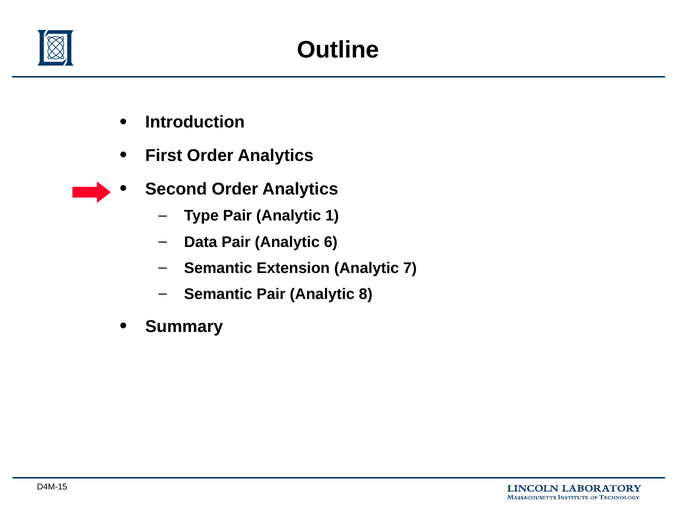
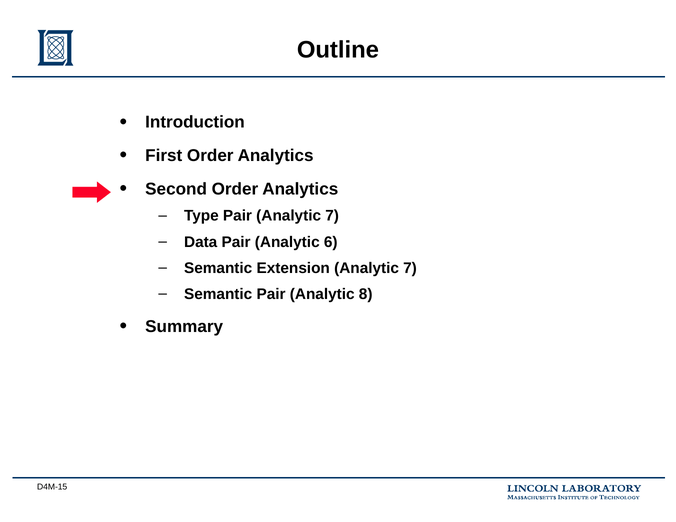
Pair Analytic 1: 1 -> 7 (332, 216)
